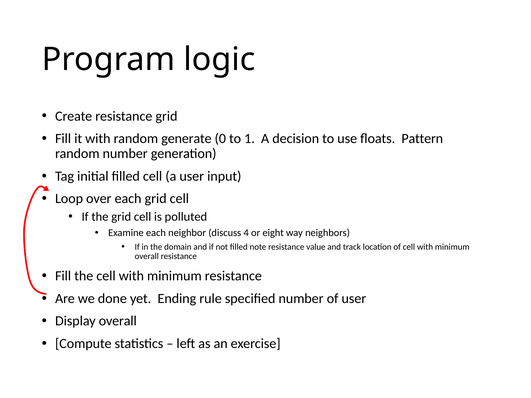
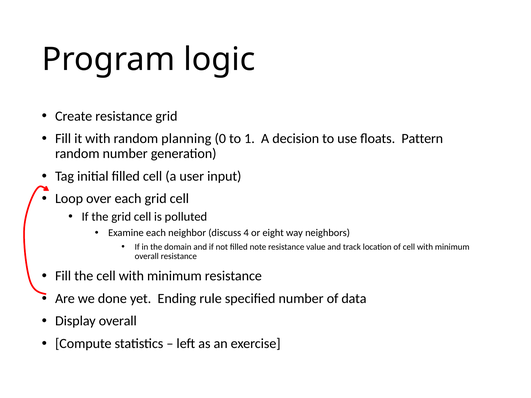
generate: generate -> planning (186, 139)
of user: user -> data (354, 299)
